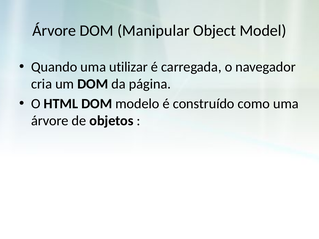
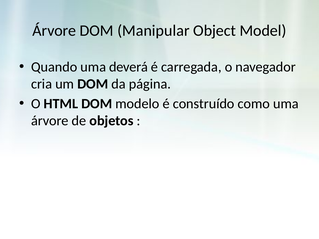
utilizar: utilizar -> deverá (129, 67)
